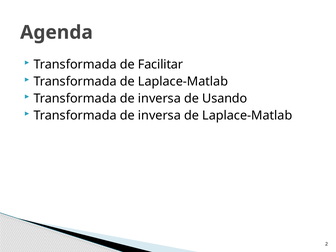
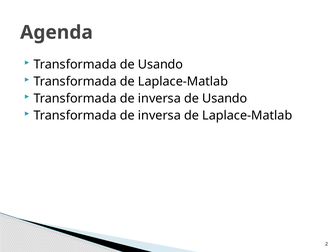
Transformada de Facilitar: Facilitar -> Usando (160, 65)
